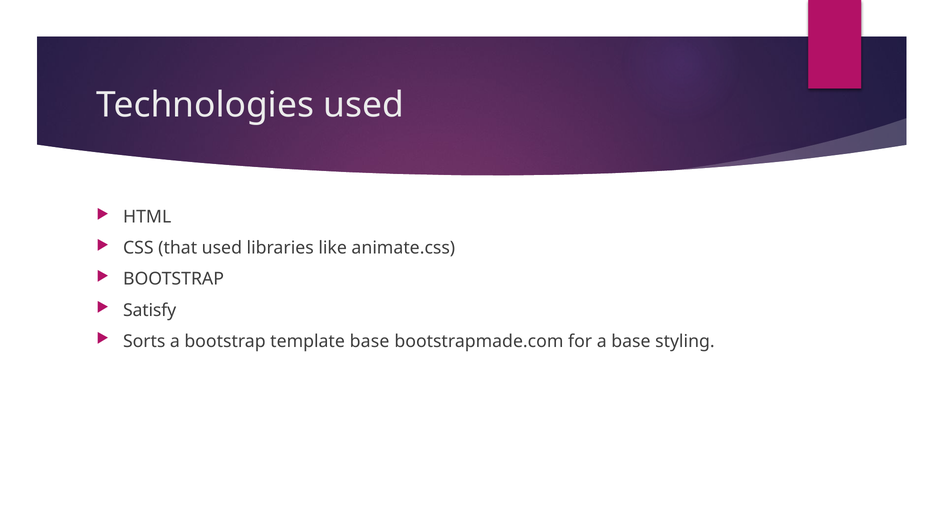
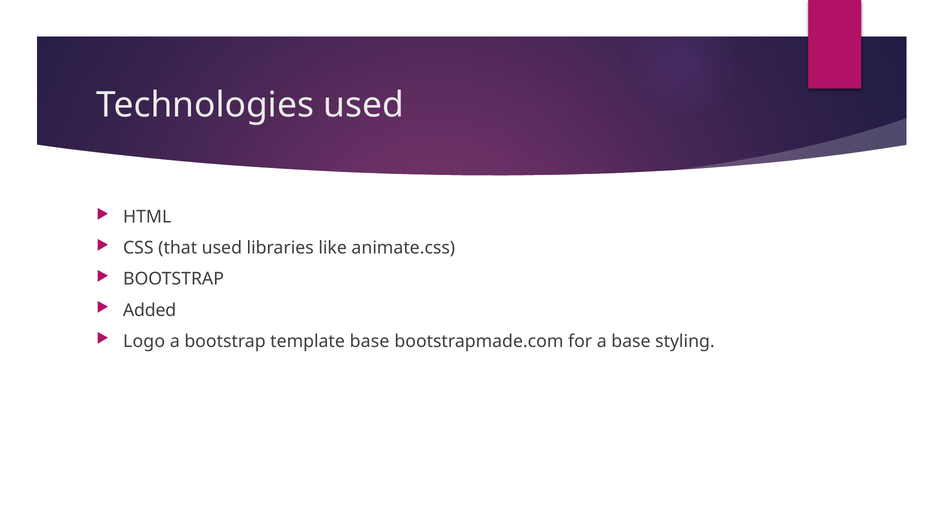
Satisfy: Satisfy -> Added (150, 310)
Sorts: Sorts -> Logo (144, 341)
